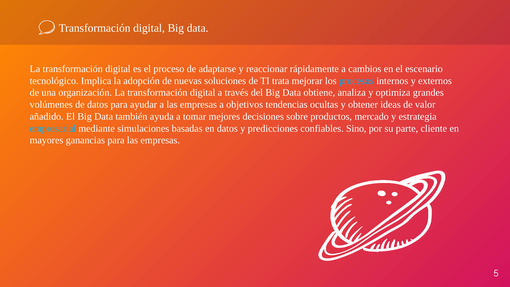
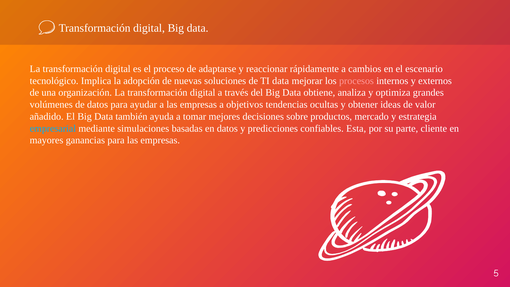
TI trata: trata -> data (281, 81)
procesos colour: light blue -> pink (356, 81)
Sino: Sino -> Esta (356, 128)
